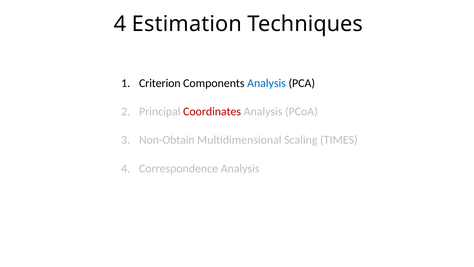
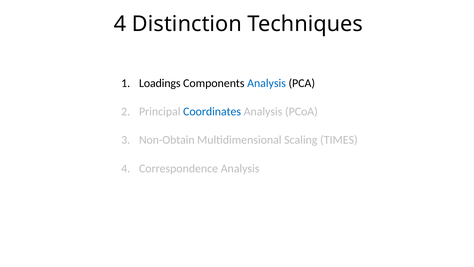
Estimation: Estimation -> Distinction (187, 24)
Criterion: Criterion -> Loadings (160, 83)
Coordinates colour: red -> blue (212, 111)
